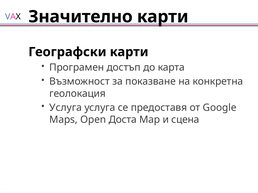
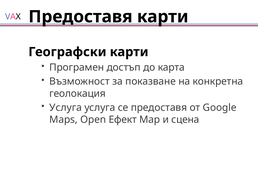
Значително: Значително -> Предоставя (80, 17)
Доста: Доста -> Ефект (123, 120)
